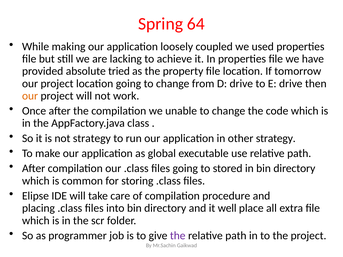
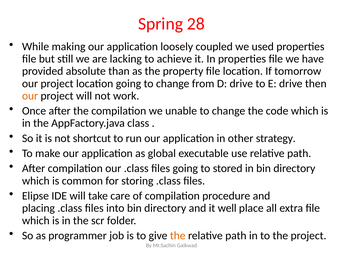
64: 64 -> 28 (196, 24)
tried: tried -> than (119, 71)
not strategy: strategy -> shortcut (92, 138)
the colour: purple -> orange (178, 236)
